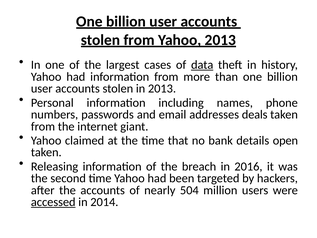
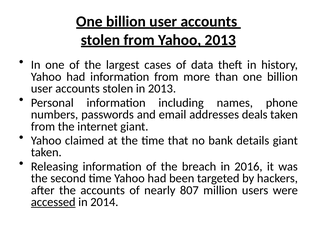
data underline: present -> none (202, 65)
details open: open -> giant (285, 140)
504: 504 -> 807 (189, 190)
